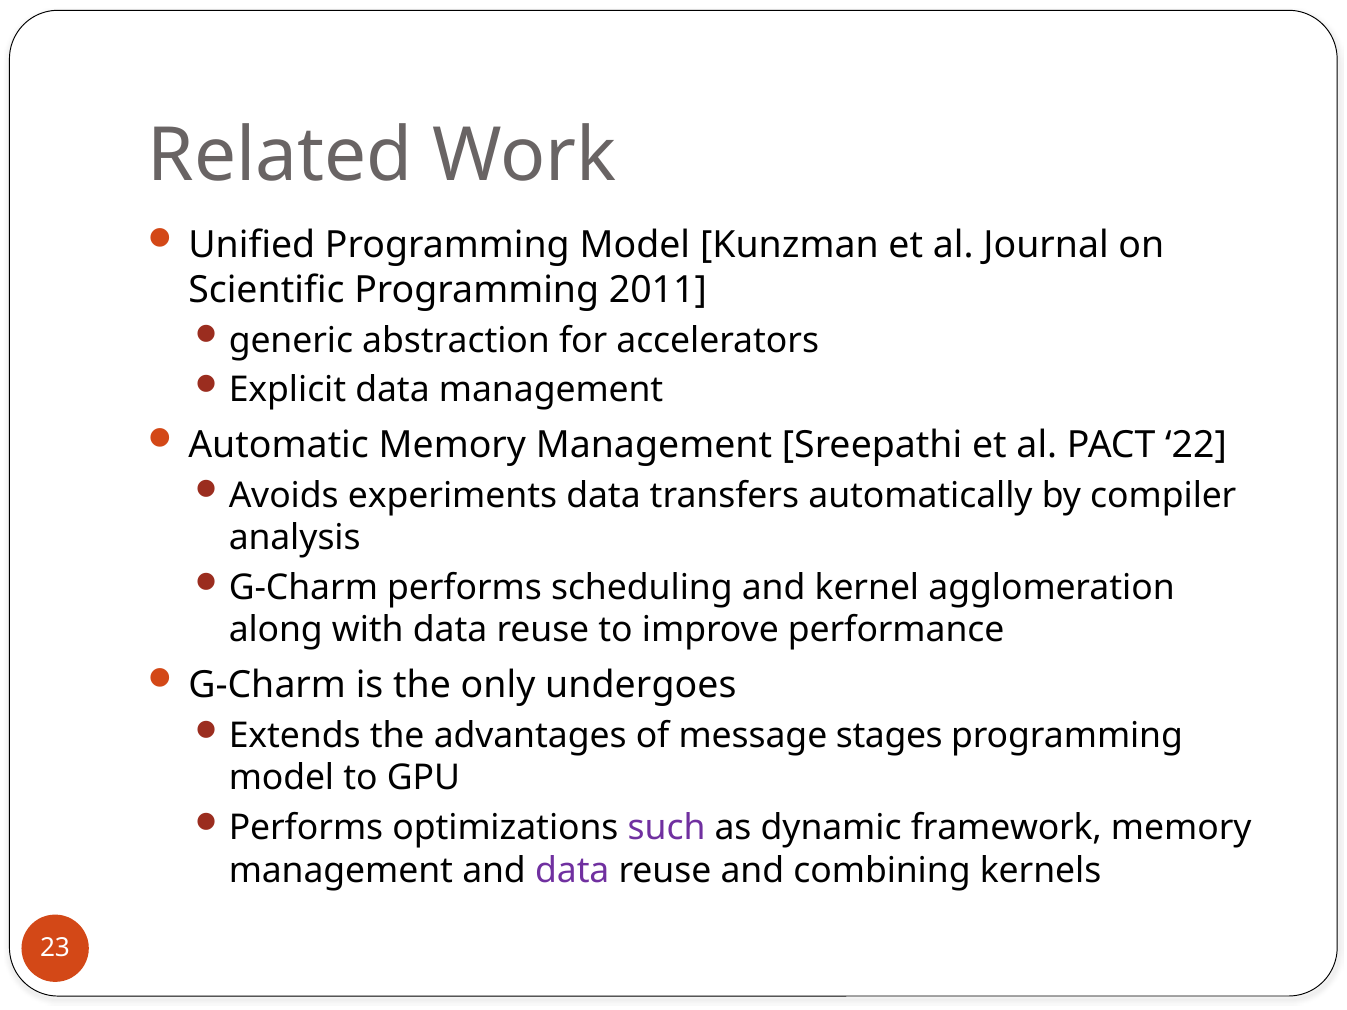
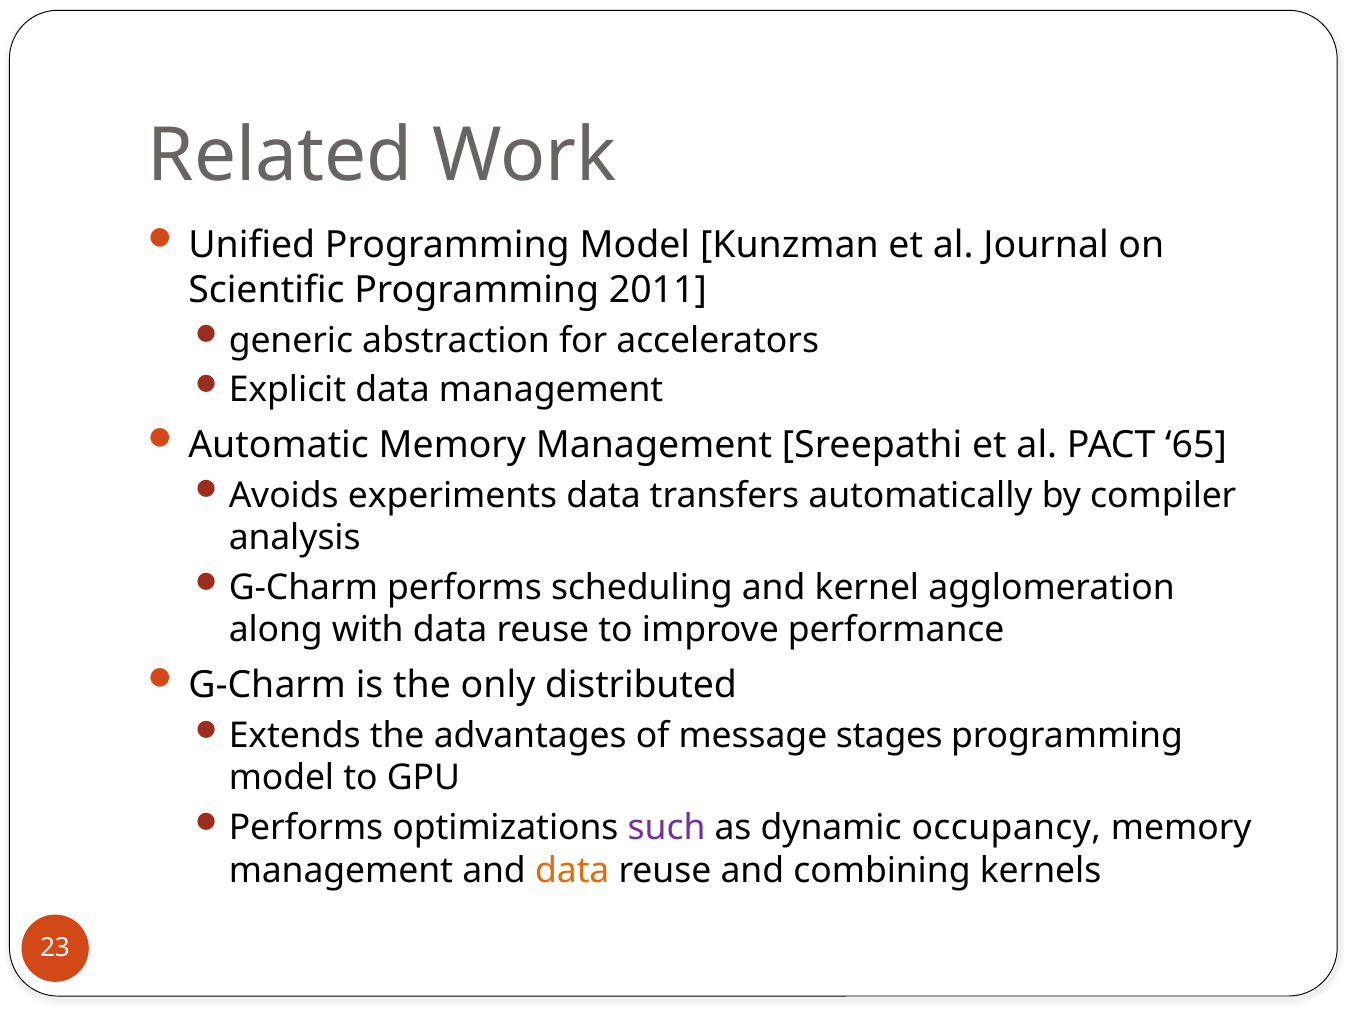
22: 22 -> 65 (1196, 445)
undergoes: undergoes -> distributed (641, 685)
framework: framework -> occupancy (1006, 828)
data colour: purple -> orange (572, 871)
